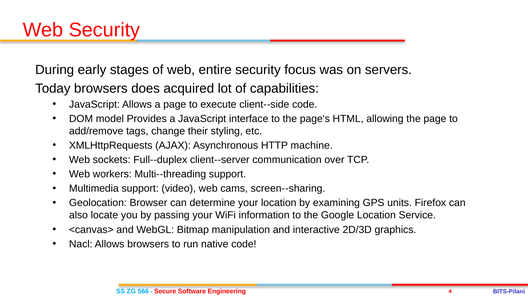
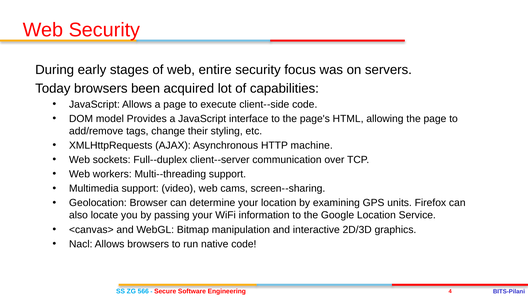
does: does -> been (146, 88)
